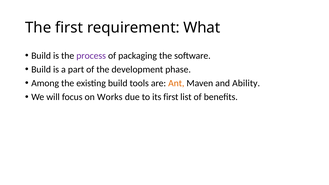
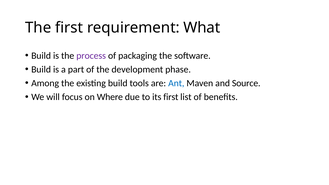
Ant colour: orange -> blue (176, 83)
Ability: Ability -> Source (246, 83)
Works: Works -> Where (110, 97)
